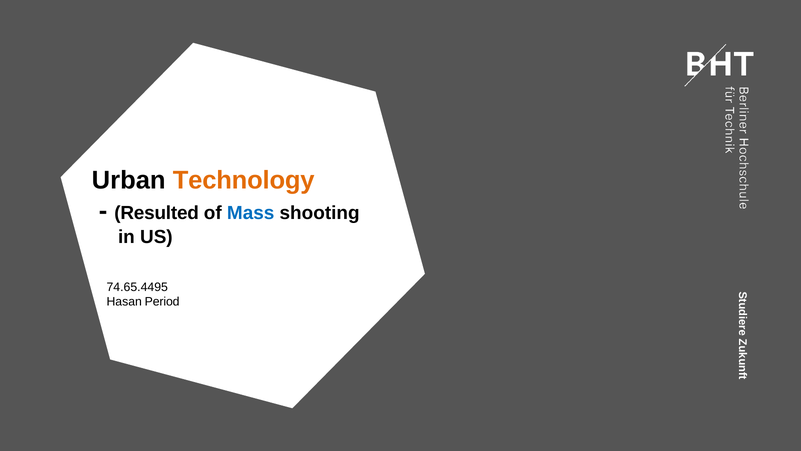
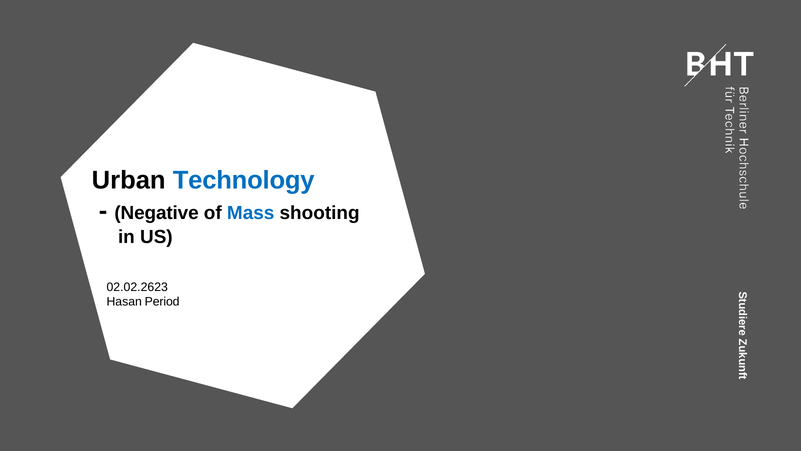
Technology colour: orange -> blue (244, 180)
Resulted: Resulted -> Negative (157, 213)
74.65.4495: 74.65.4495 -> 02.02.2623 (137, 287)
